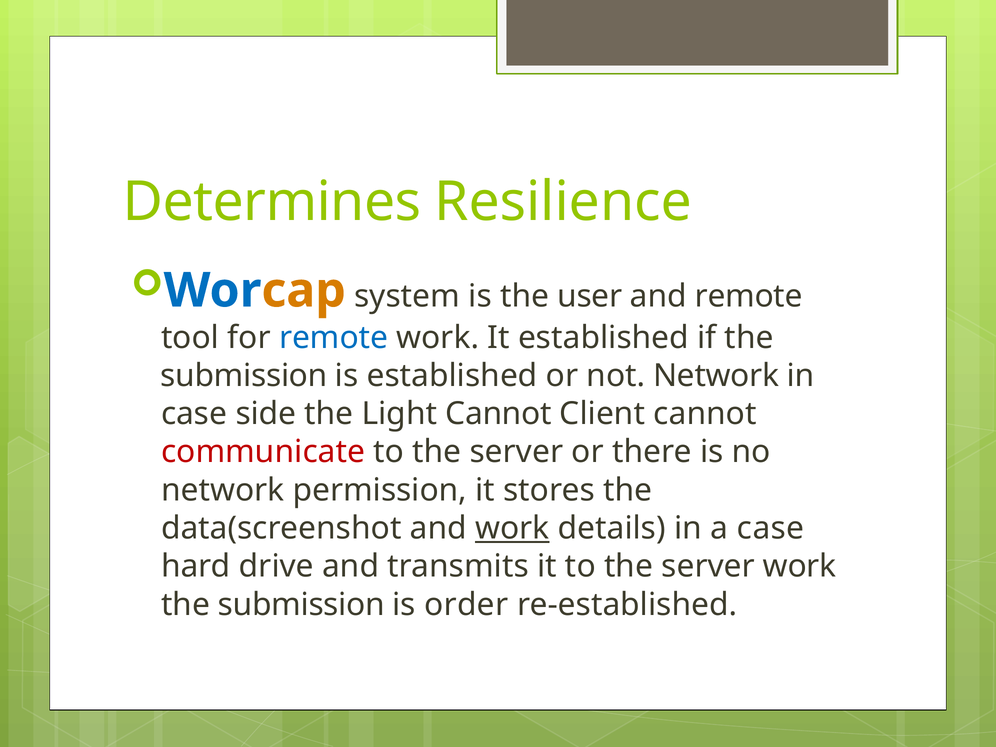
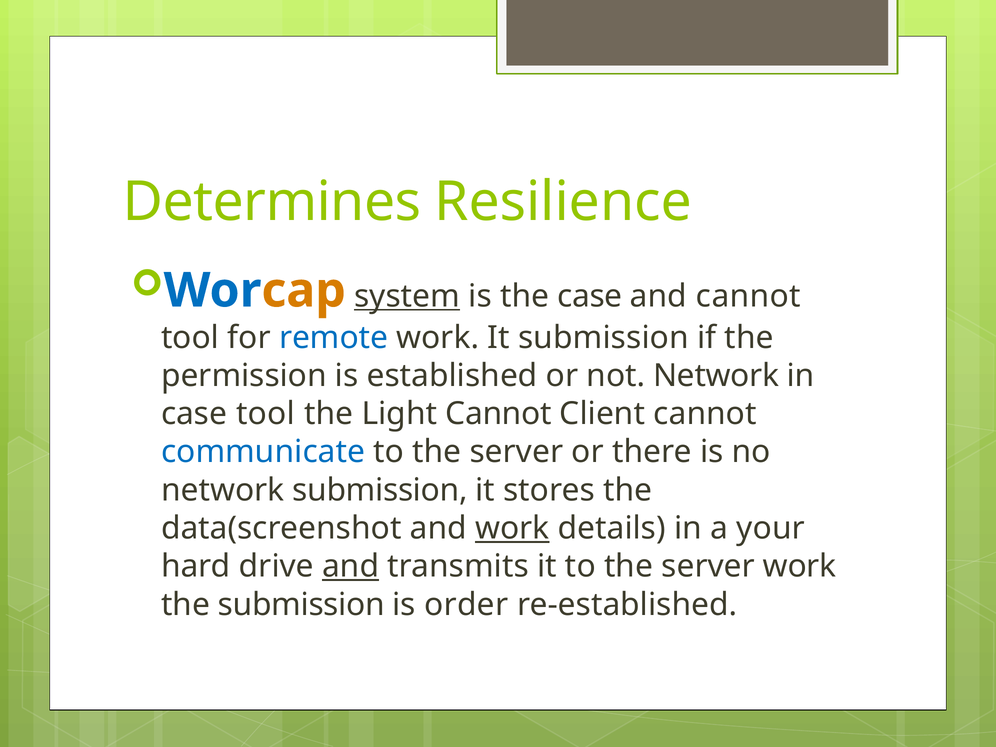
system underline: none -> present (407, 296)
the user: user -> case (590, 296)
and remote: remote -> cannot (748, 296)
It established: established -> submission (603, 338)
submission: submission -> permission (244, 376)
case side: side -> tool (266, 414)
communicate colour: red -> blue (263, 452)
network permission: permission -> submission (380, 490)
a case: case -> your (771, 528)
and underline: none -> present (351, 566)
